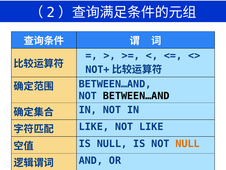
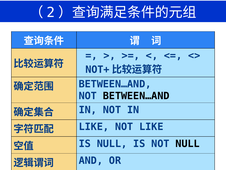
NULL colour: orange -> black (188, 143)
